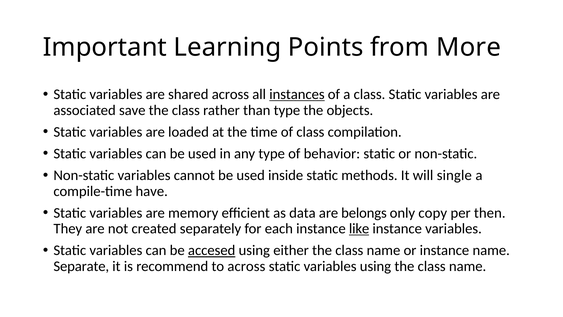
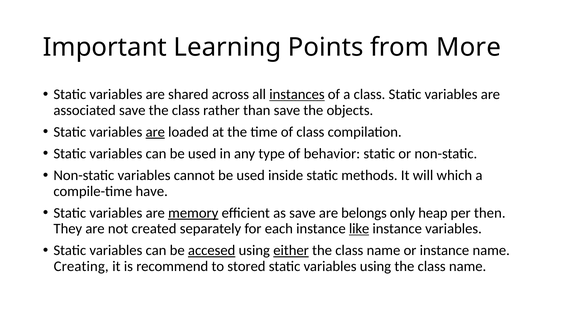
than type: type -> save (287, 110)
are underline: none -> present (155, 132)
single: single -> which (454, 175)
memory underline: none -> present (193, 213)
as data: data -> save (302, 213)
copy: copy -> heap (433, 213)
either underline: none -> present (291, 250)
Separate: Separate -> Creating (81, 266)
to across: across -> stored (246, 266)
